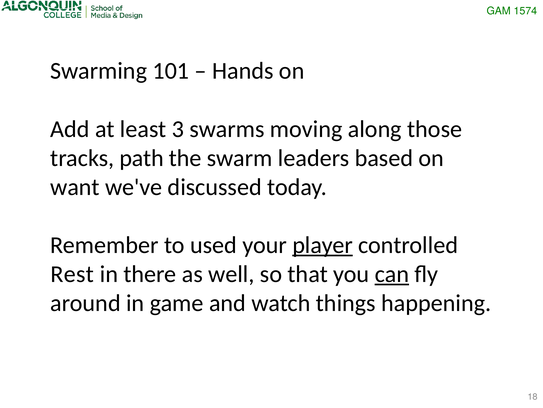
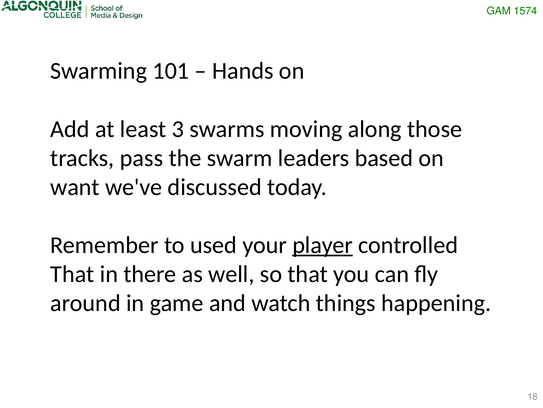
path: path -> pass (141, 158)
Rest: Rest -> That (72, 274)
can underline: present -> none (392, 274)
